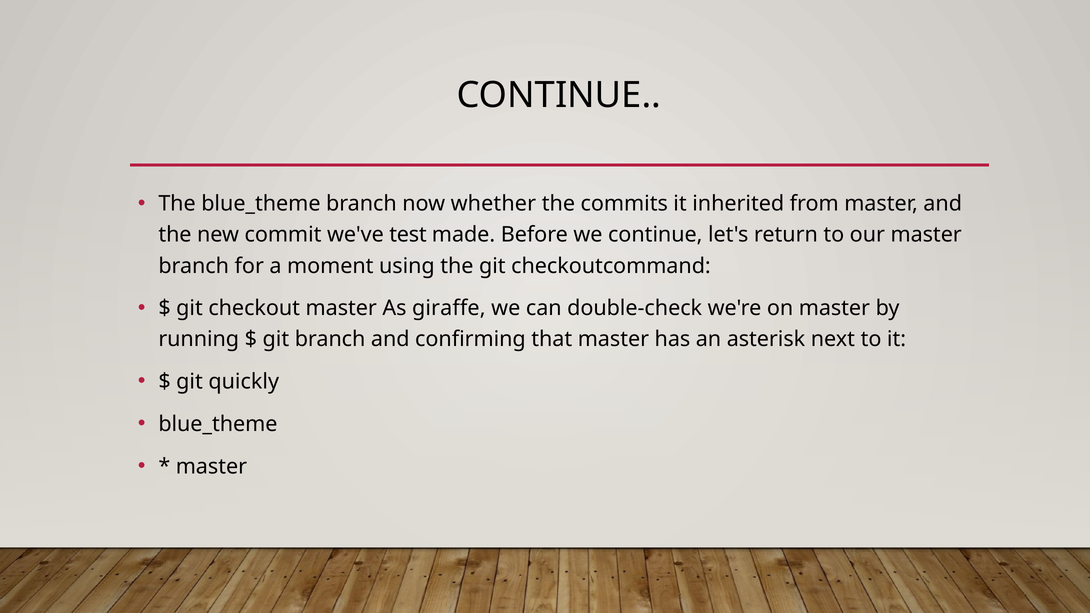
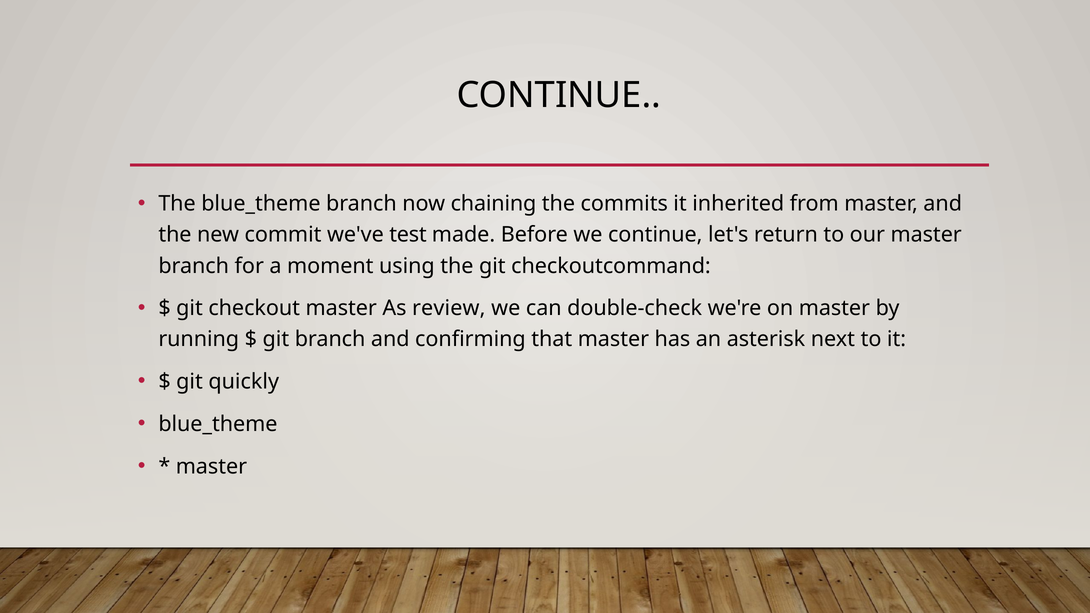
whether: whether -> chaining (494, 204)
giraffe: giraffe -> review (449, 308)
